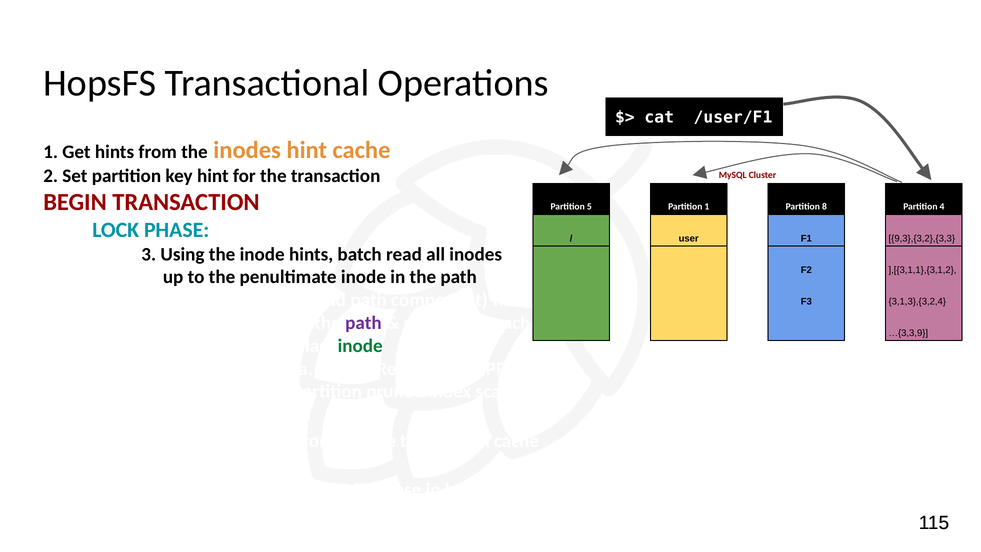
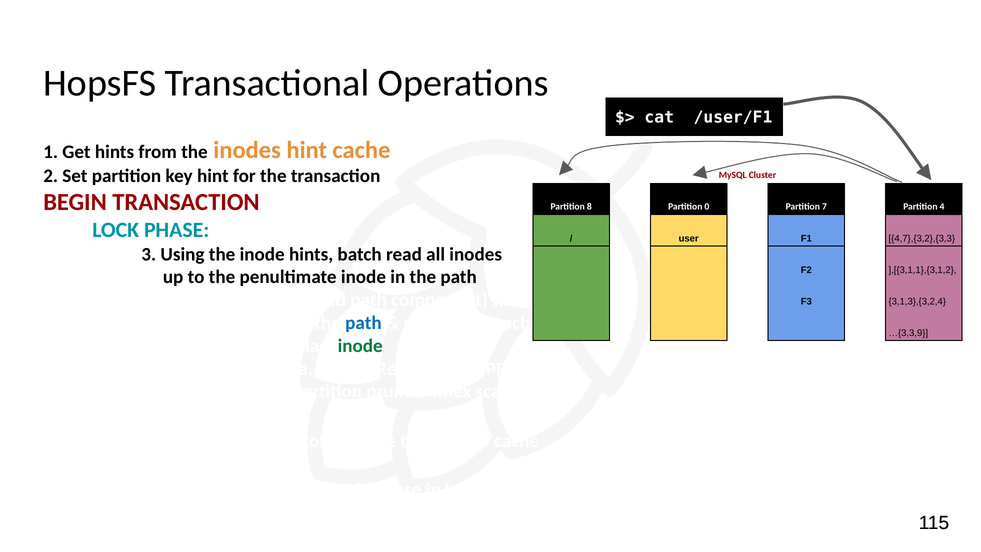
Partition 5: 5 -> 8 (589, 206)
Partition 1: 1 -> 0 (707, 206)
Partition 8: 8 -> 7 (824, 206)
9,3},{3,2},{3,3: 9,3},{3,2},{3,3 -> 4,7},{3,2},{3,3 (922, 239)
path colour: purple -> blue (363, 323)
